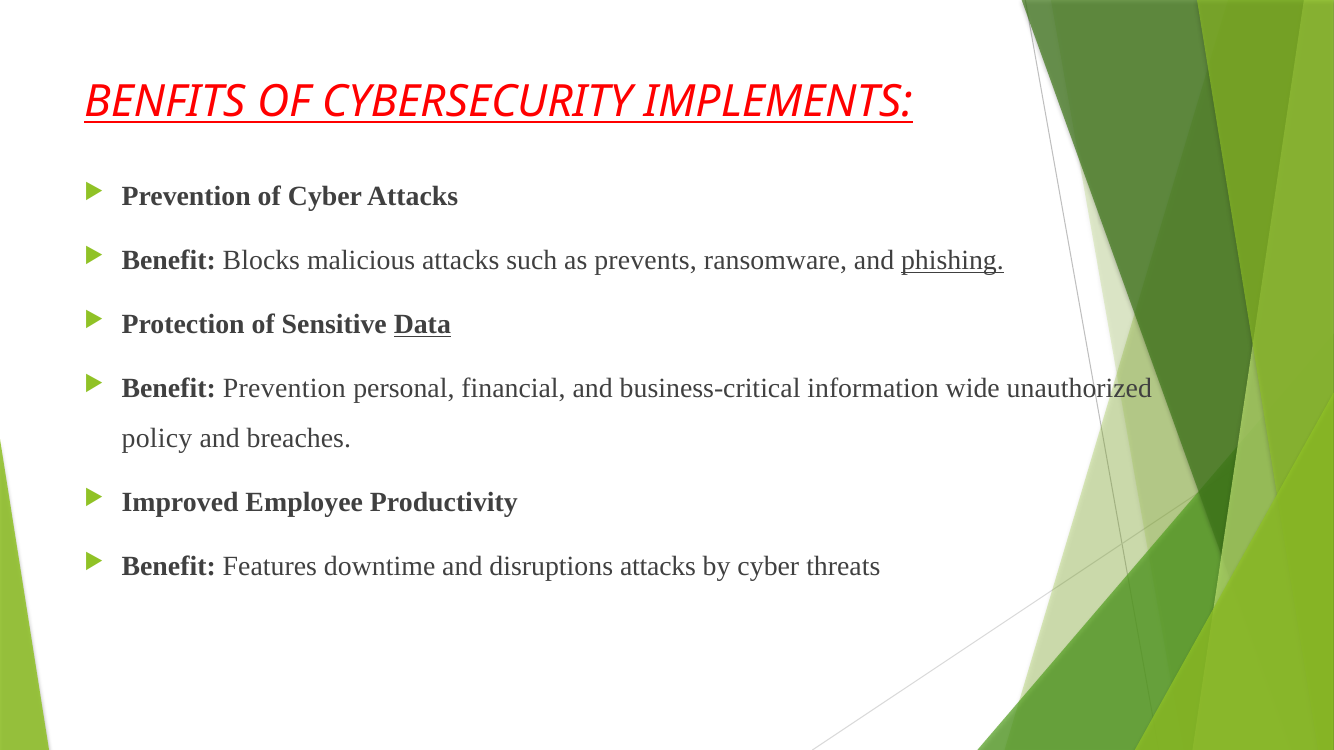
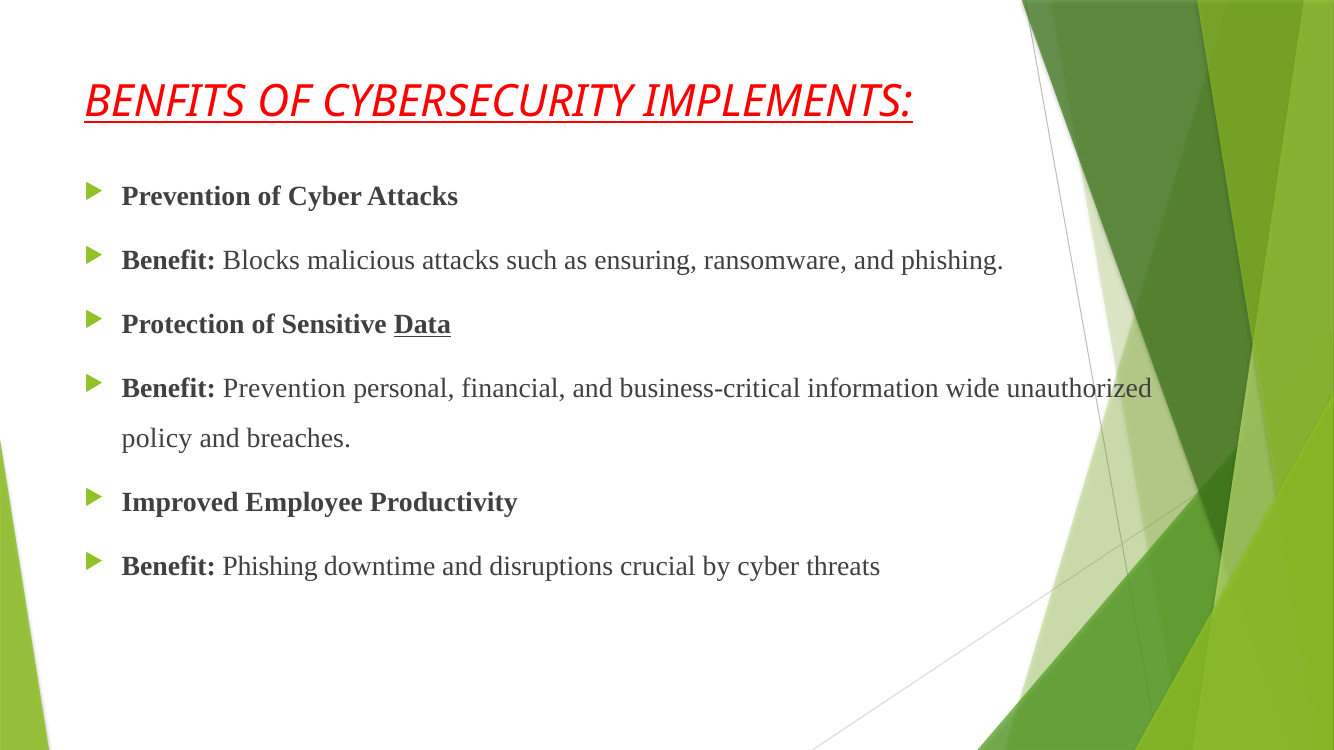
prevents: prevents -> ensuring (646, 261)
phishing underline: present -> none (952, 261)
Benefit Features: Features -> Phishing (270, 567)
disruptions attacks: attacks -> crucial (658, 567)
